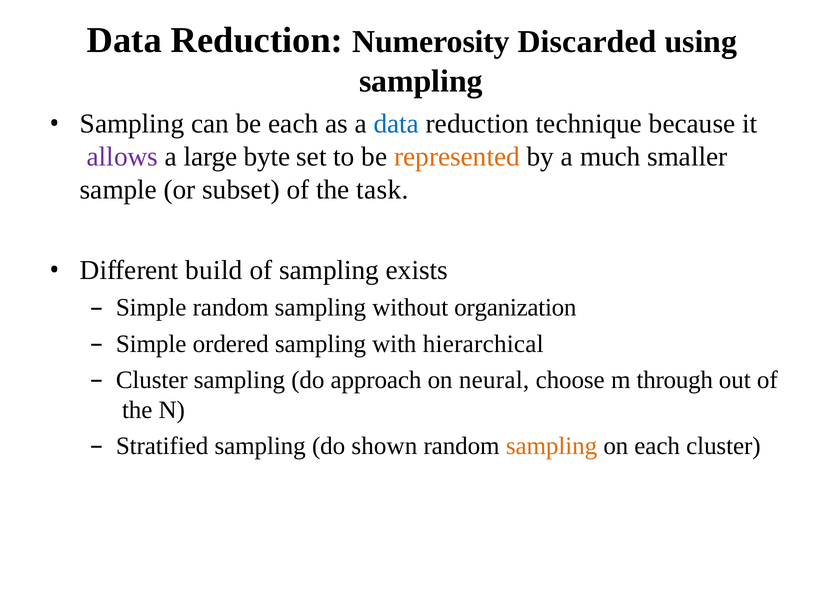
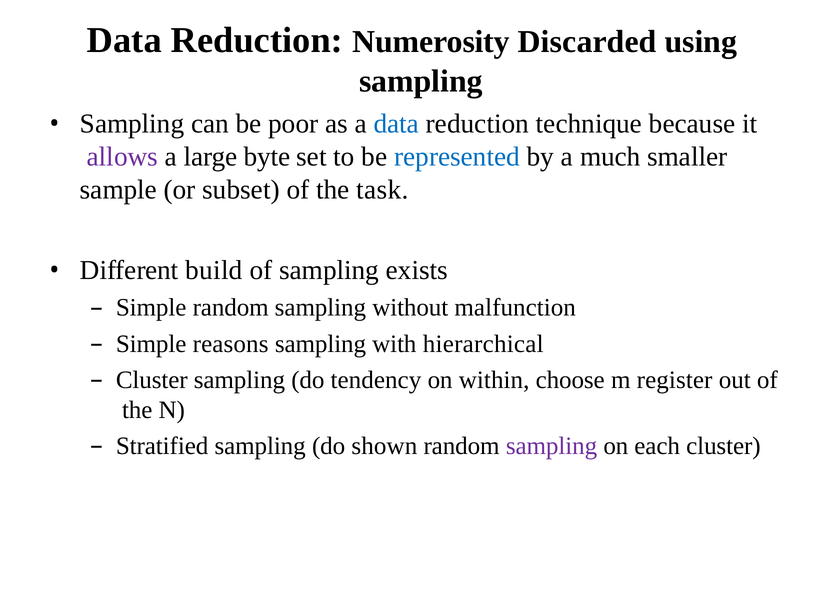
be each: each -> poor (293, 124)
represented colour: orange -> blue (457, 157)
organization: organization -> malfunction (515, 308)
ordered: ordered -> reasons (231, 344)
approach: approach -> tendency (376, 380)
neural: neural -> within (494, 380)
through: through -> register (675, 380)
sampling colour: orange -> purple (552, 446)
